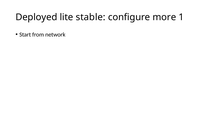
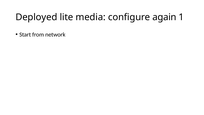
stable: stable -> media (91, 17)
more: more -> again (164, 17)
